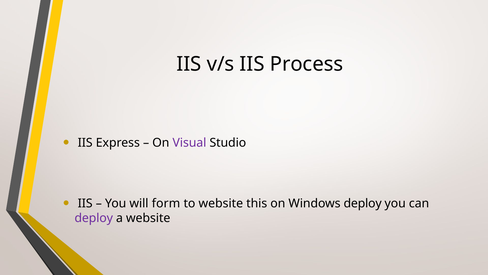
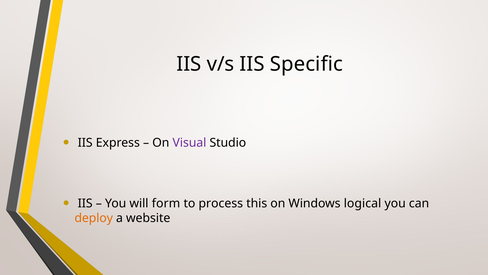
Process: Process -> Specific (306, 64)
to website: website -> process (221, 203)
Windows deploy: deploy -> logical (363, 203)
deploy colour: purple -> orange (94, 218)
